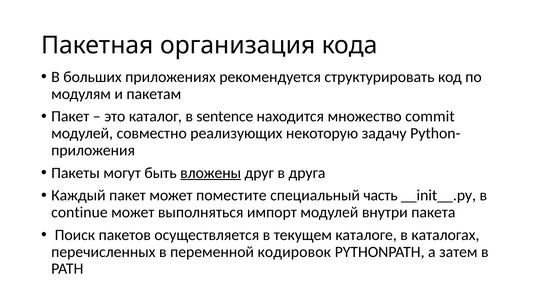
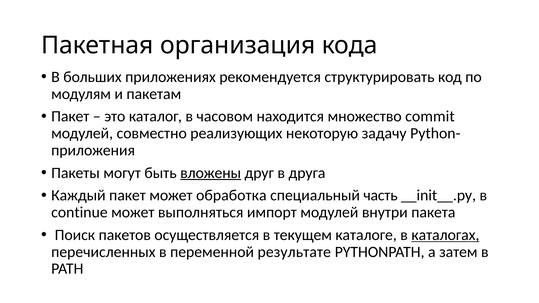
sentence: sentence -> часовом (225, 117)
поместите: поместите -> обработка (231, 196)
каталогах underline: none -> present (445, 235)
кодировок: кодировок -> результате (294, 252)
